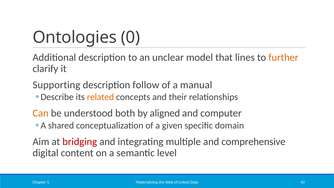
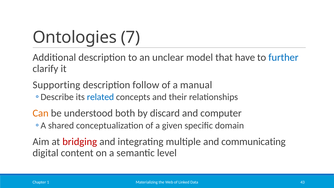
0: 0 -> 7 (130, 37)
lines: lines -> have (245, 57)
further colour: orange -> blue (283, 57)
related colour: orange -> blue (100, 97)
aligned: aligned -> discard (165, 113)
comprehensive: comprehensive -> communicating (253, 142)
